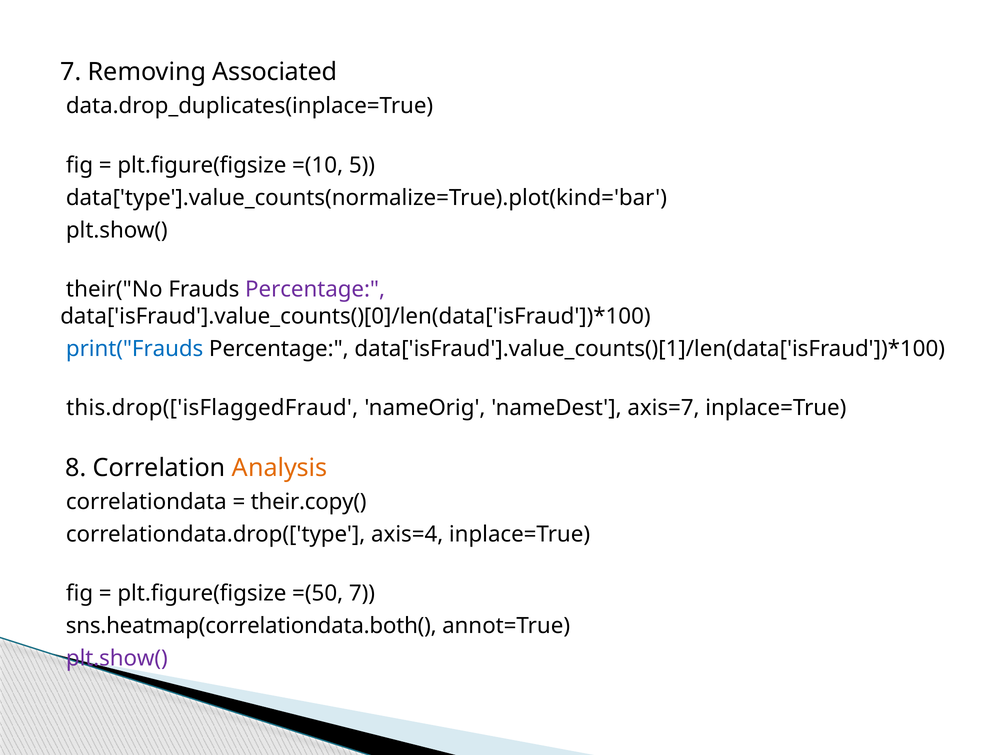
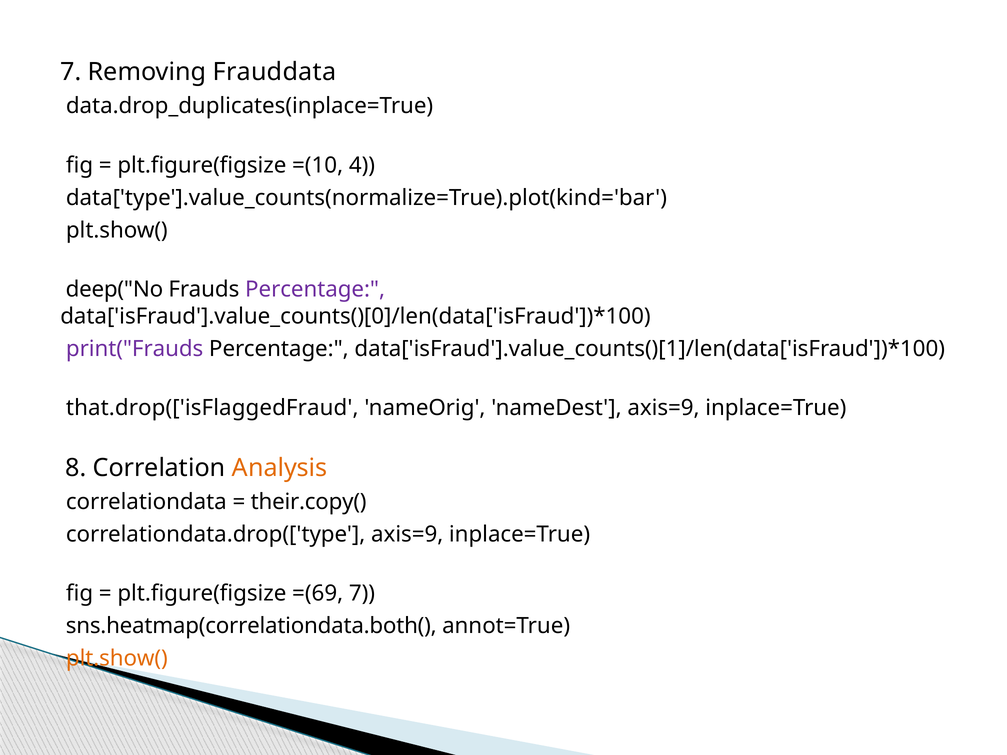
Associated: Associated -> Frauddata (275, 72)
5: 5 -> 4 (362, 165)
their("No: their("No -> deep("No (114, 289)
print("Frauds colour: blue -> purple (135, 349)
this.drop(['isFlaggedFraud: this.drop(['isFlaggedFraud -> that.drop(['isFlaggedFraud (212, 408)
nameDest axis=7: axis=7 -> axis=9 (663, 408)
correlationdata.drop(['type axis=4: axis=4 -> axis=9 (407, 534)
=(50: =(50 -> =(69 (318, 594)
plt.show( colour: purple -> orange (117, 659)
